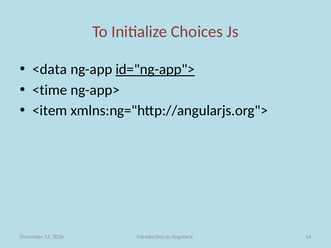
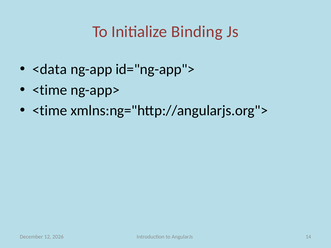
Choices: Choices -> Binding (197, 32)
id="ng-app"> underline: present -> none (155, 69)
<item: <item -> <time (50, 111)
